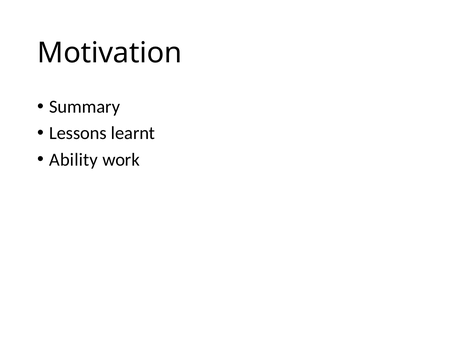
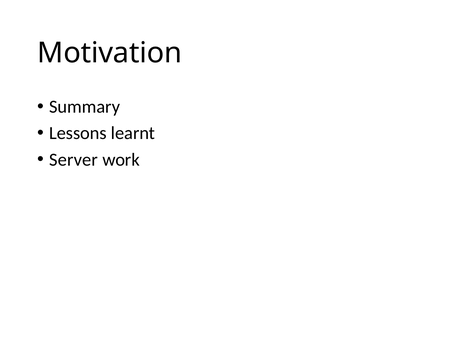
Ability: Ability -> Server (74, 160)
